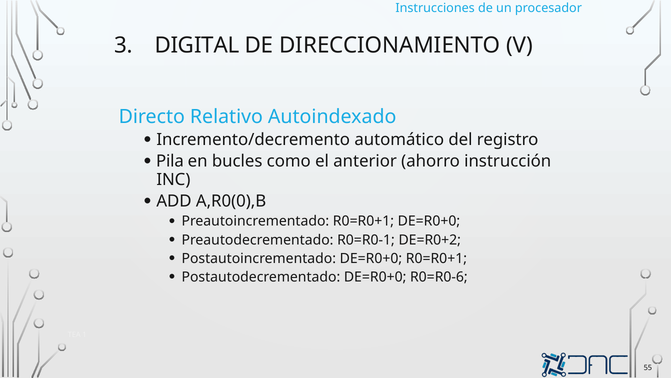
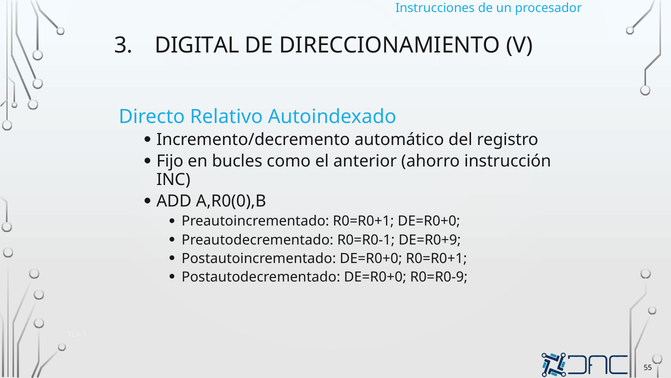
Pila: Pila -> Fijo (170, 161)
DE=R0+2: DE=R0+2 -> DE=R0+9 (430, 240)
R0=R0-6: R0=R0-6 -> R0=R0-9 (439, 277)
